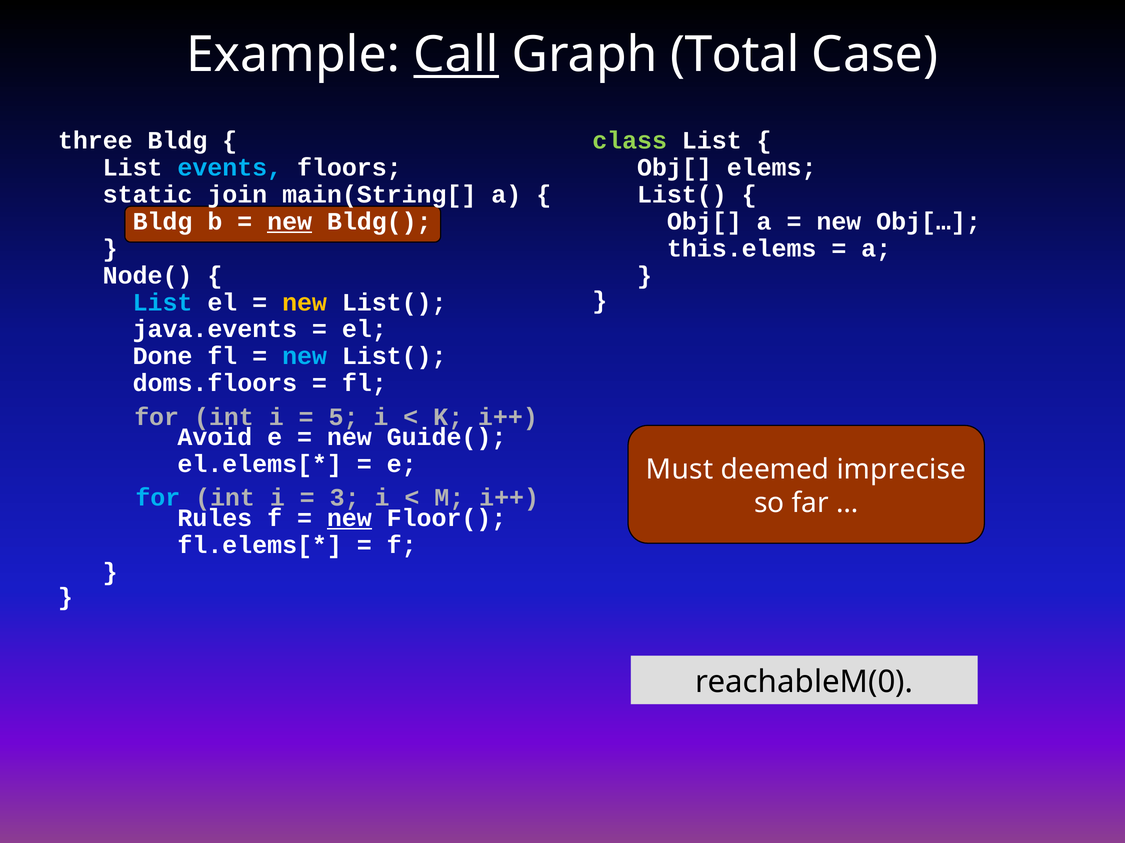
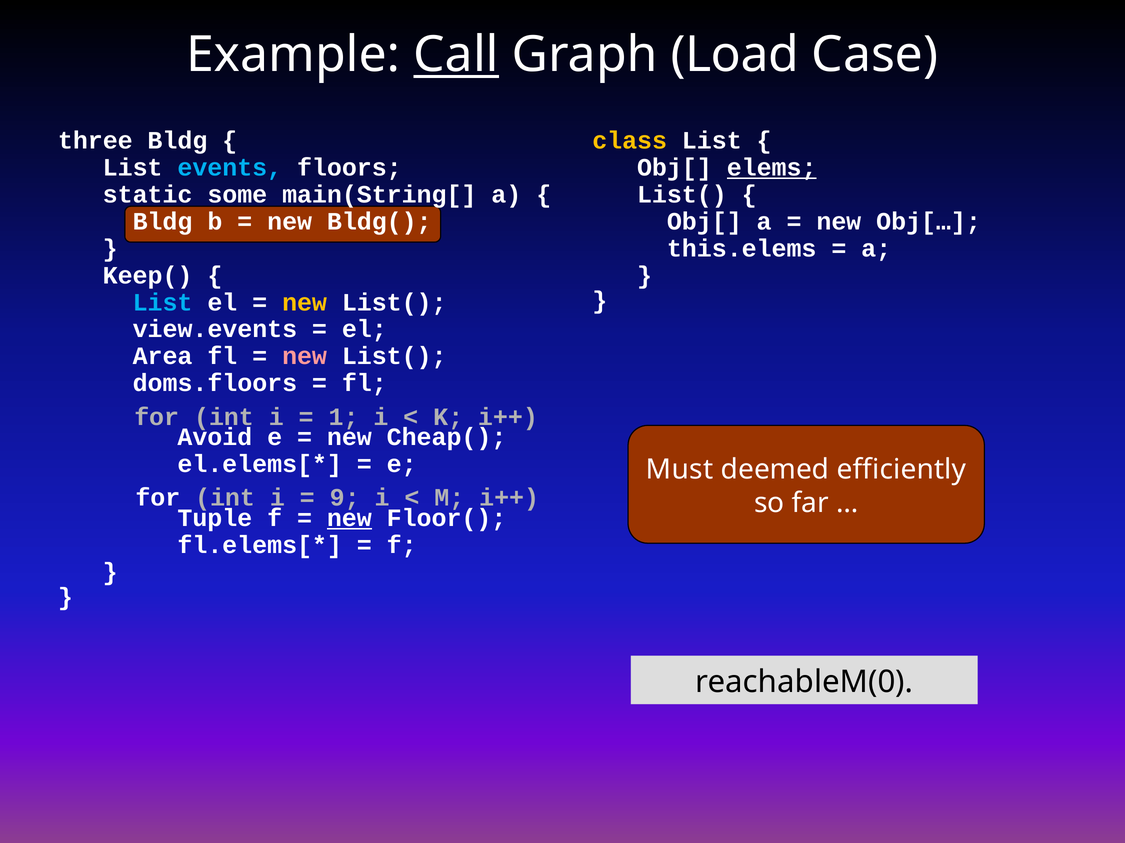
Total: Total -> Load (735, 55)
class colour: light green -> yellow (630, 141)
elems underline: none -> present (772, 168)
join: join -> some (237, 195)
new underline: present -> none (290, 222)
Node(: Node( -> Keep( (148, 276)
java.events: java.events -> view.events (215, 330)
Done: Done -> Area (163, 356)
new colour: light blue -> pink (305, 356)
5: 5 -> 1 (344, 417)
Guide(: Guide( -> Cheap( (447, 437)
imprecise: imprecise -> efficiently (901, 470)
for colour: light blue -> white (158, 498)
3: 3 -> 9 (345, 498)
Rules: Rules -> Tuple (215, 518)
